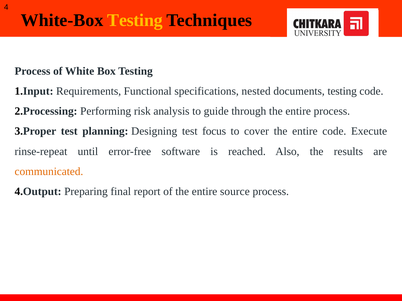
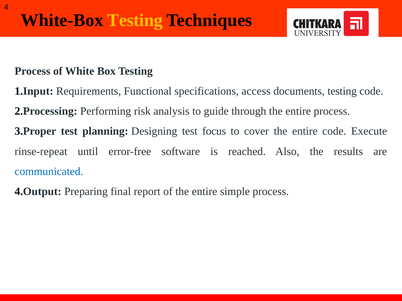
nested: nested -> access (256, 91)
communicated colour: orange -> blue (49, 172)
source: source -> simple (235, 192)
